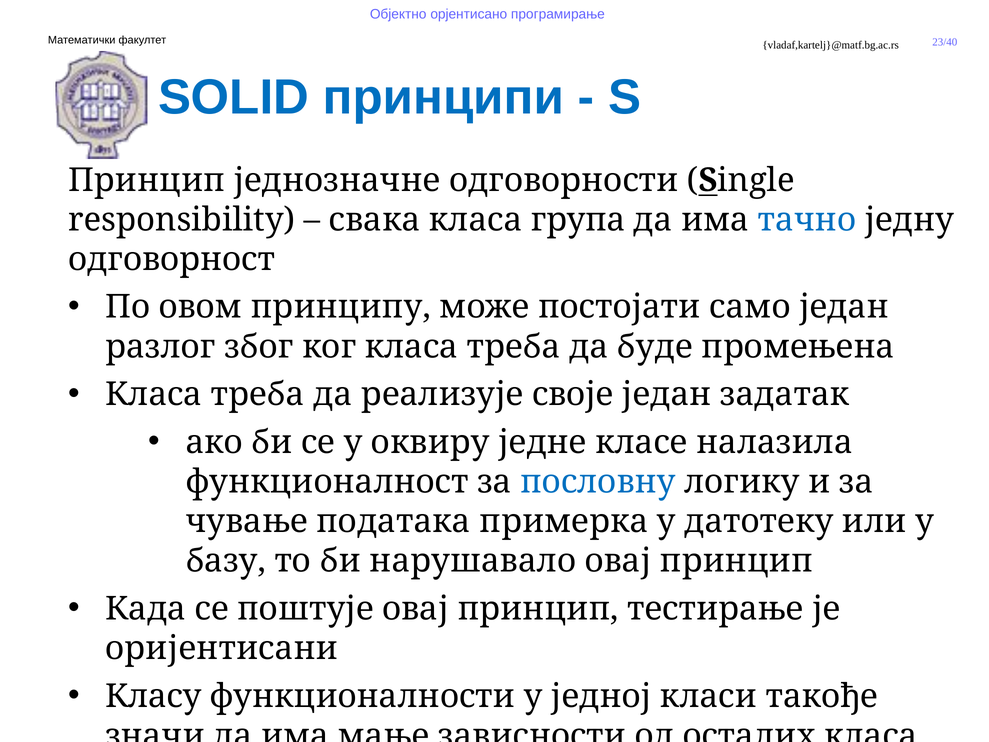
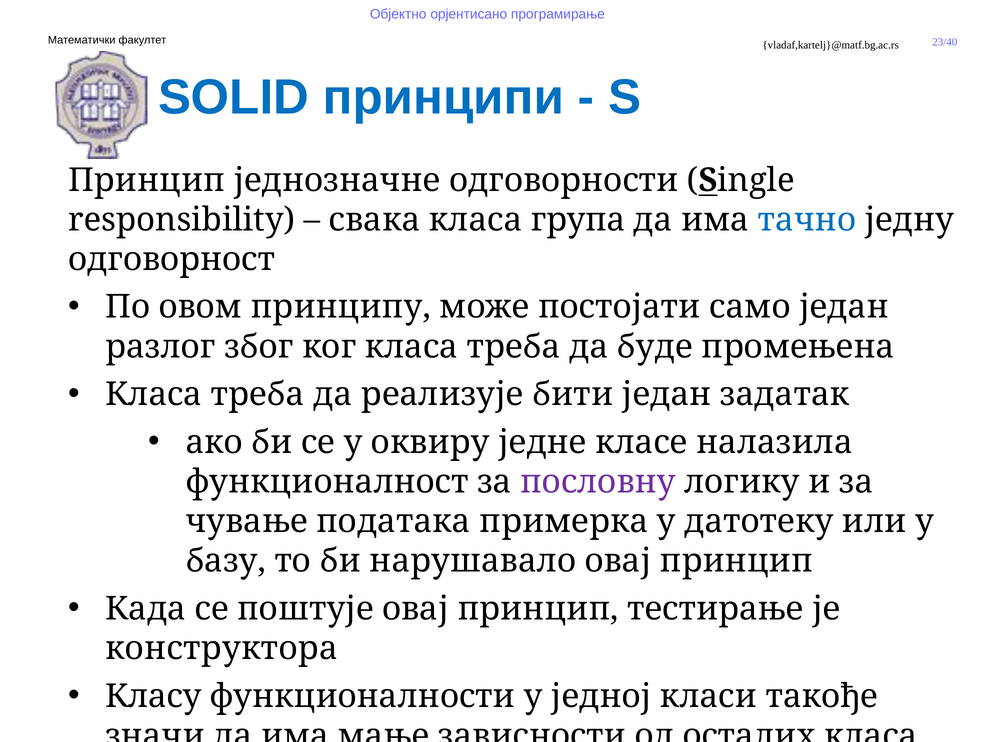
своје: своје -> бити (573, 394)
пословну colour: blue -> purple (598, 482)
оријентисани: оријентисани -> конструктора (222, 648)
